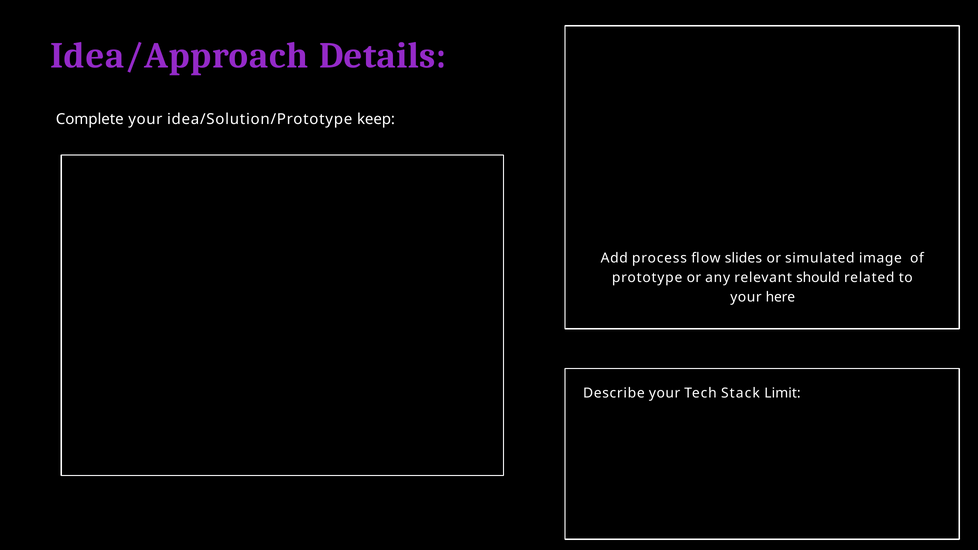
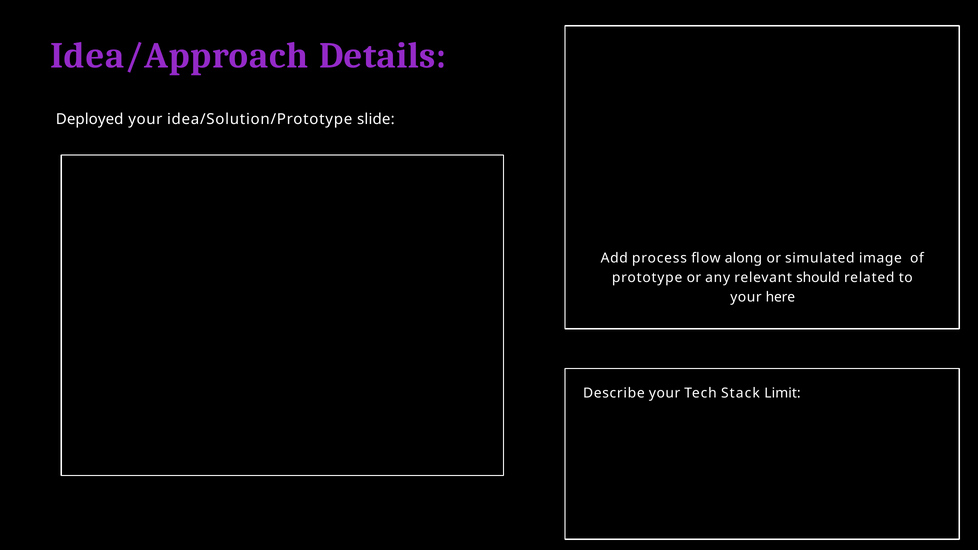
Complete: Complete -> Deployed (90, 119)
keep: keep -> slide (376, 119)
slides: slides -> along (743, 258)
